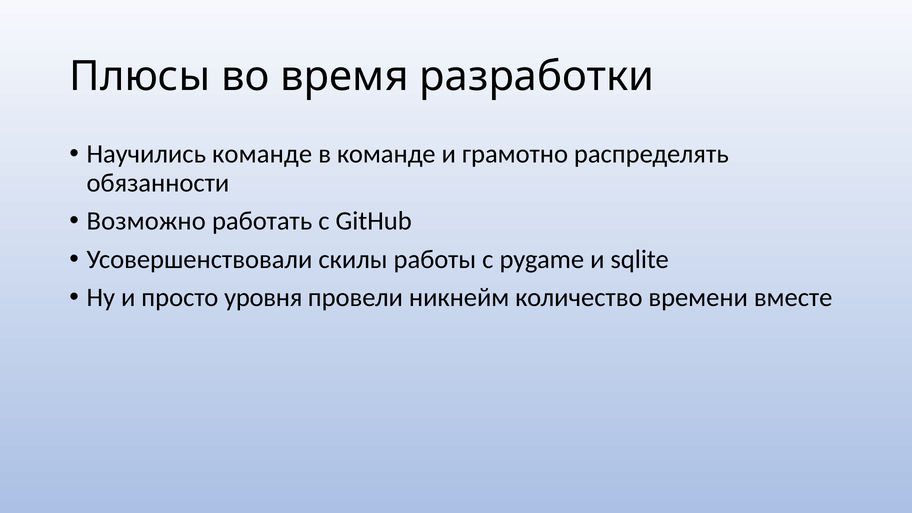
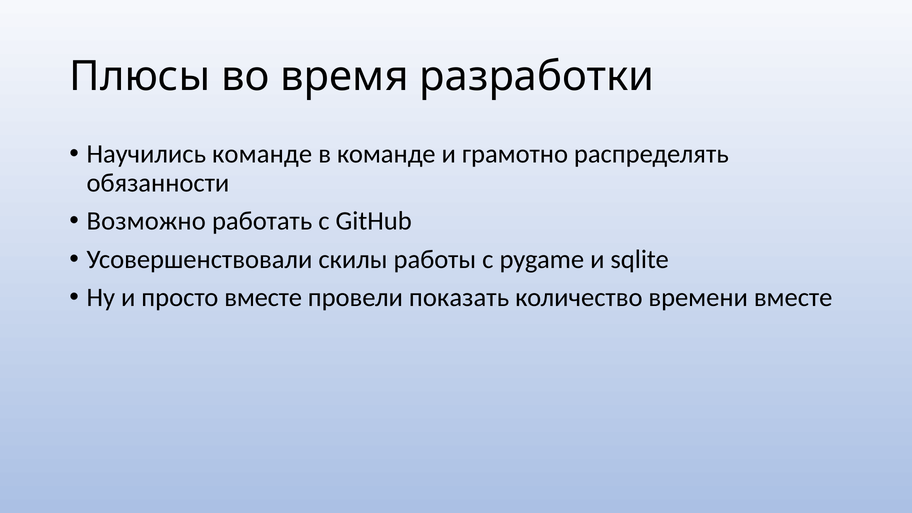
просто уровня: уровня -> вместе (263, 298)
никнейм: никнейм -> показать (459, 298)
